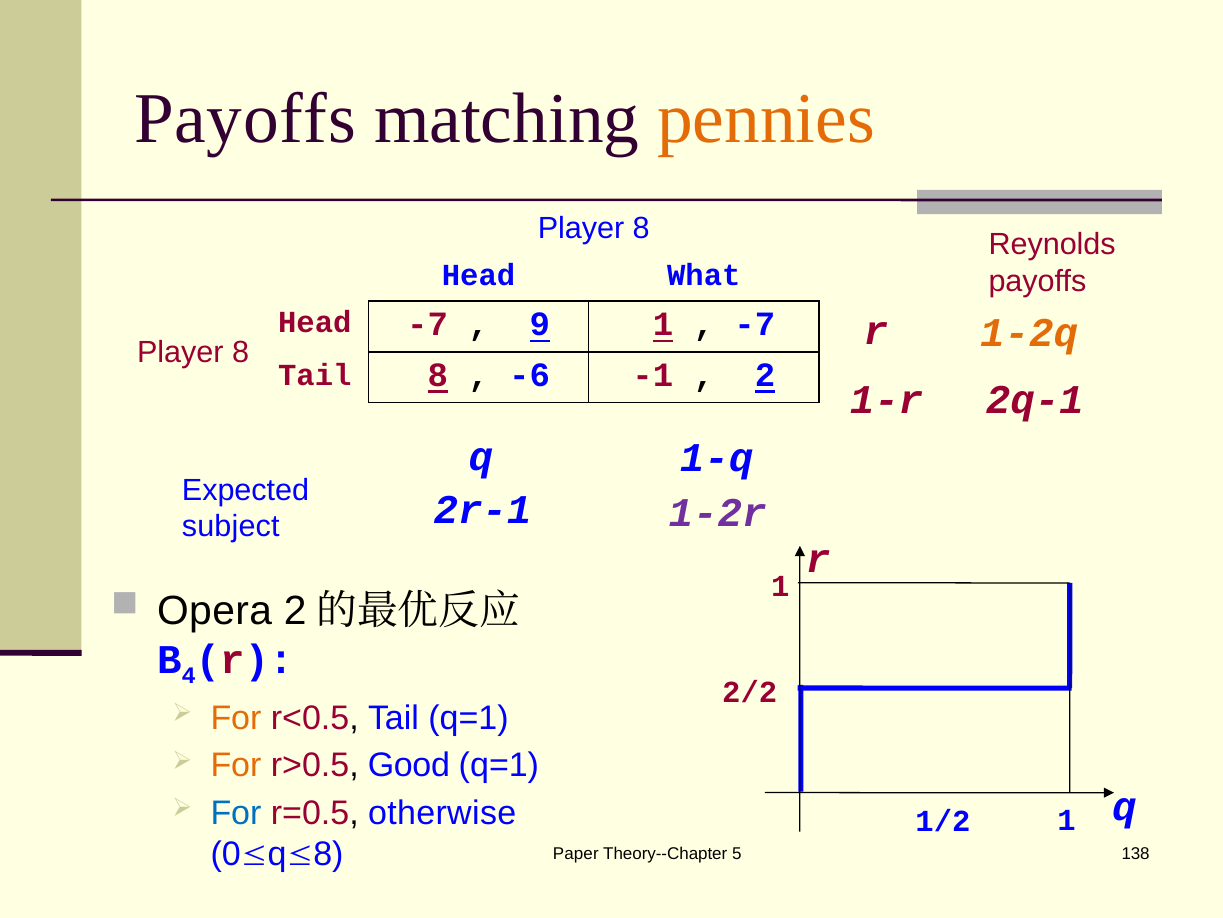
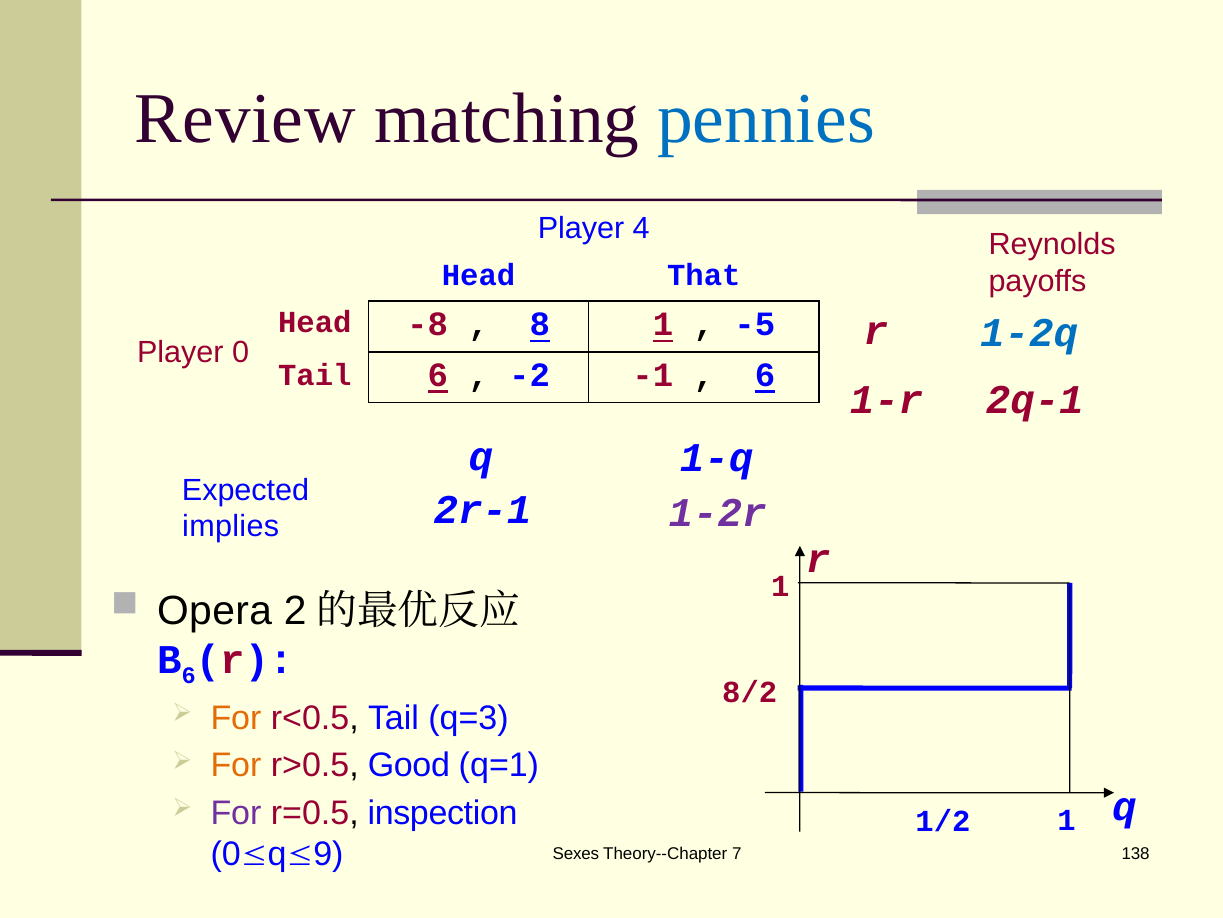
Payoffs: Payoffs -> Review (245, 119)
pennies colour: orange -> blue (766, 119)
8: 8 -> 4 (641, 228)
What: What -> That (704, 275)
Head -7: -7 -> -8 (428, 324)
9: 9 -> 8 (540, 324)
-7: -7 -> -5 (755, 324)
1-2q colour: orange -> blue (1029, 333)
8: 8 -> 0 (241, 352)
Tail 8: 8 -> 6 (438, 375)
-6: -6 -> -2 (530, 375)
2: 2 -> 6 (765, 375)
subject: subject -> implies (231, 526)
4: 4 -> 6 (189, 675)
2/2: 2/2 -> 8/2 (750, 692)
Tail q=1: q=1 -> q=3 (469, 717)
For colour: blue -> purple (236, 813)
otherwise: otherwise -> inspection (443, 813)
8: 8 -> 9 (328, 853)
Paper: Paper -> Sexes (576, 853)
5: 5 -> 7 (737, 853)
